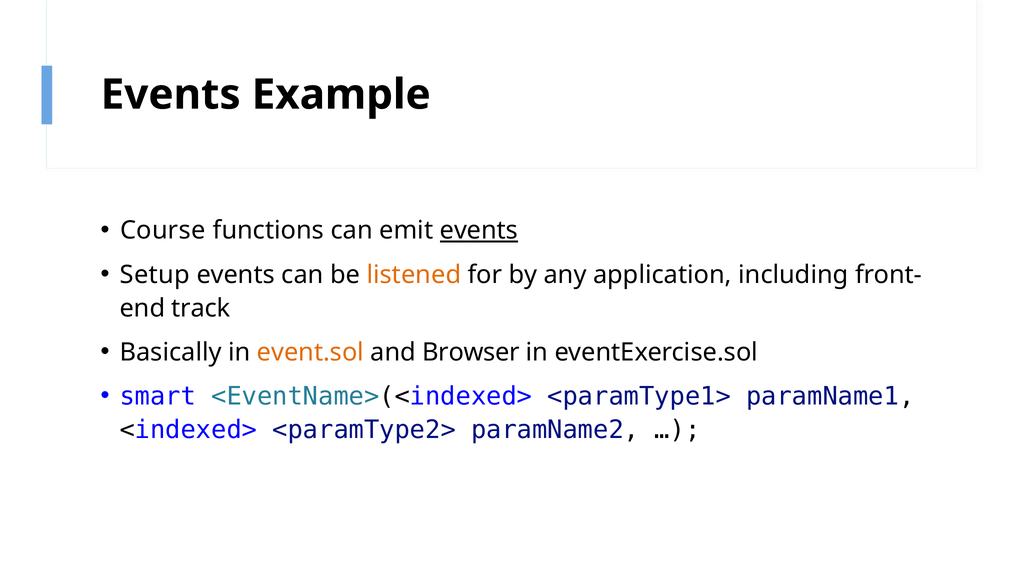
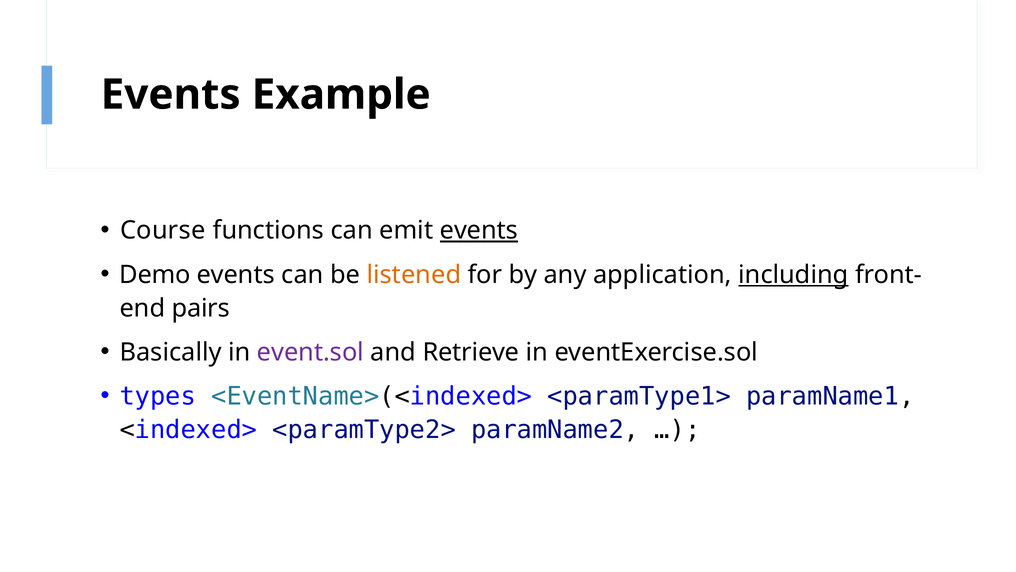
Setup: Setup -> Demo (155, 274)
including underline: none -> present (793, 274)
track: track -> pairs (201, 308)
event.sol colour: orange -> purple (310, 352)
Browser: Browser -> Retrieve (471, 352)
smart: smart -> types (158, 396)
